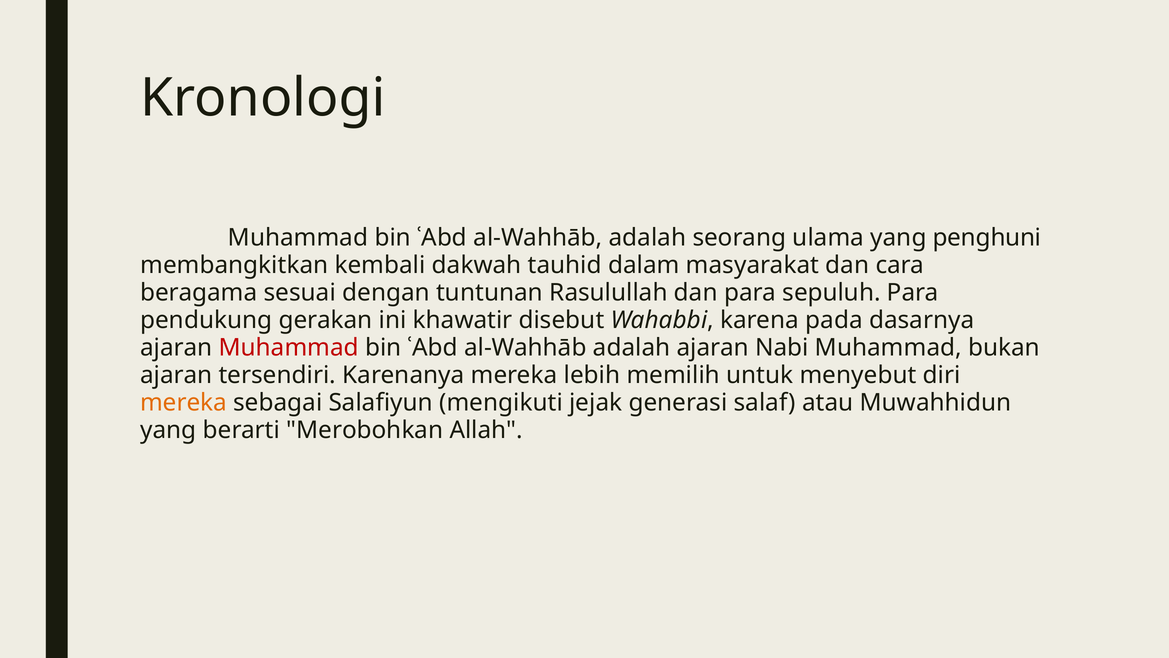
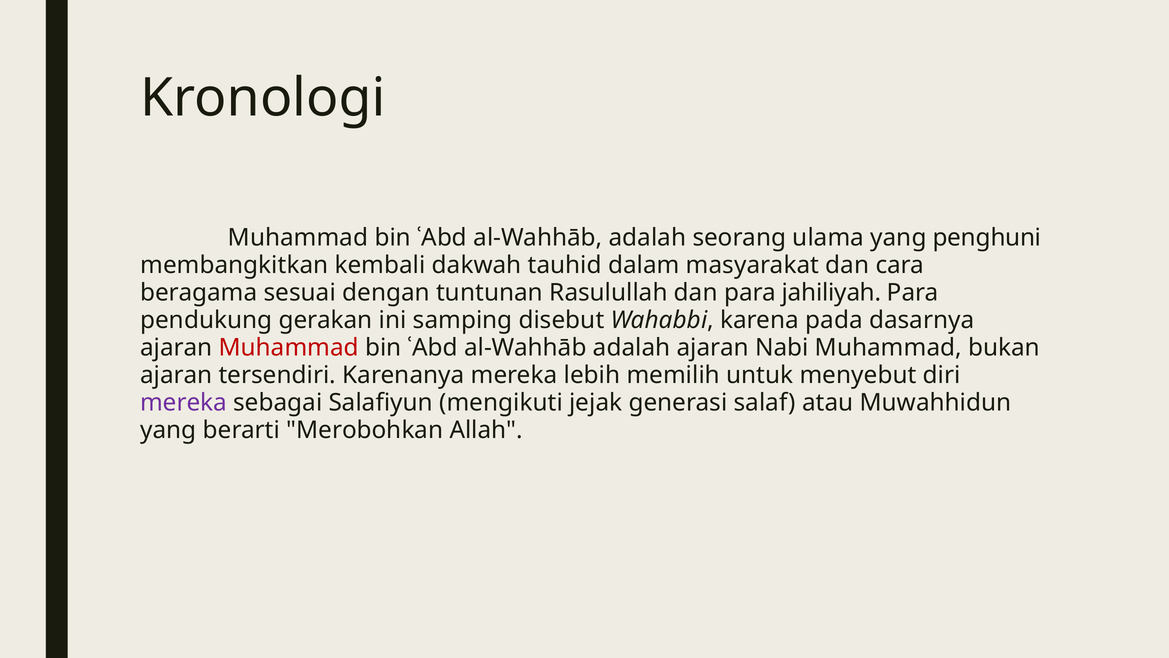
sepuluh: sepuluh -> jahiliyah (832, 293)
khawatir: khawatir -> samping (463, 320)
mereka colour: orange -> purple (184, 403)
